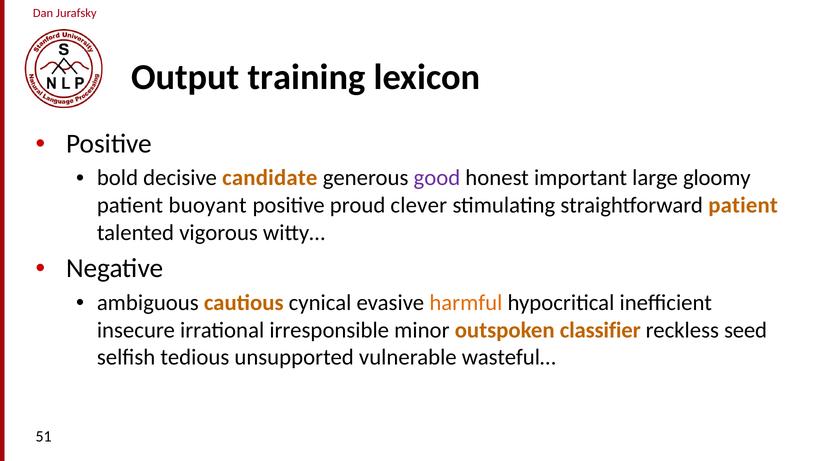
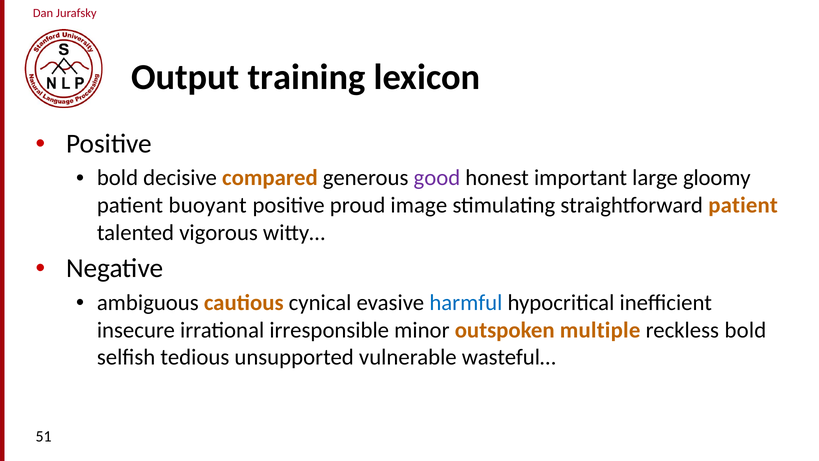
candidate: candidate -> compared (270, 178)
clever: clever -> image (419, 205)
harmful colour: orange -> blue (466, 302)
classifier: classifier -> multiple (600, 330)
reckless seed: seed -> bold (745, 330)
